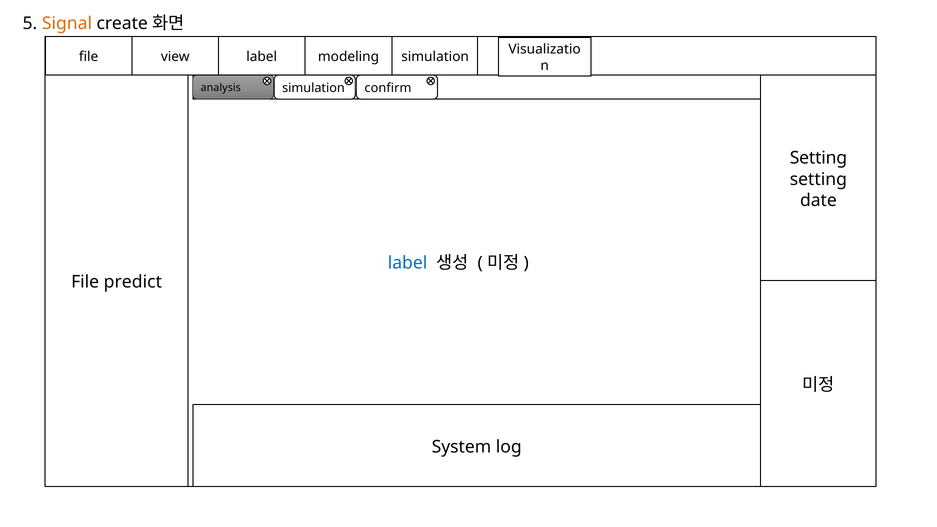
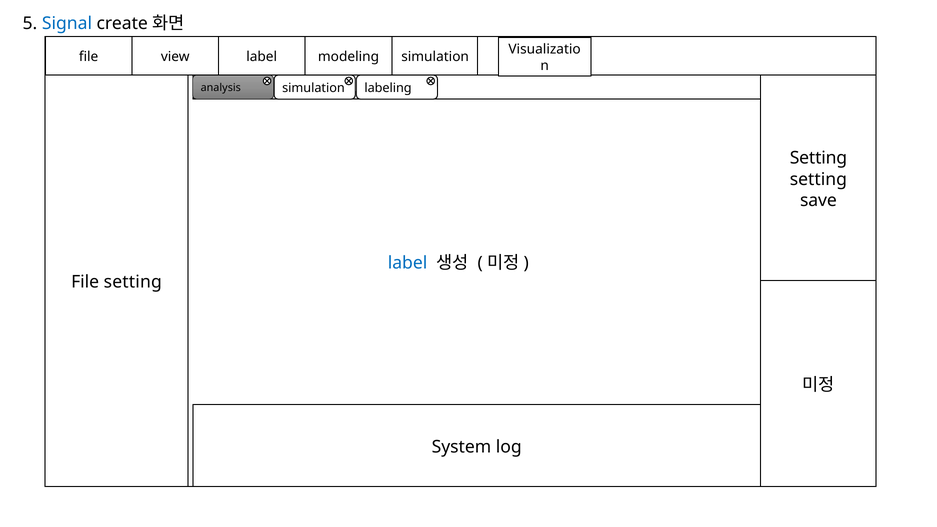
Signal colour: orange -> blue (67, 23)
confirm: confirm -> labeling (388, 88)
date: date -> save (818, 200)
File predict: predict -> setting (133, 282)
